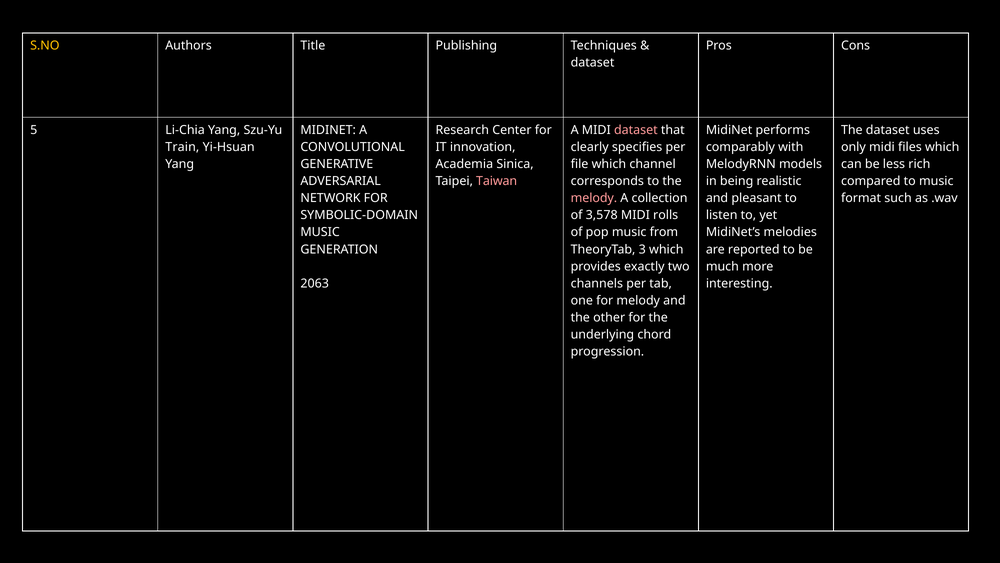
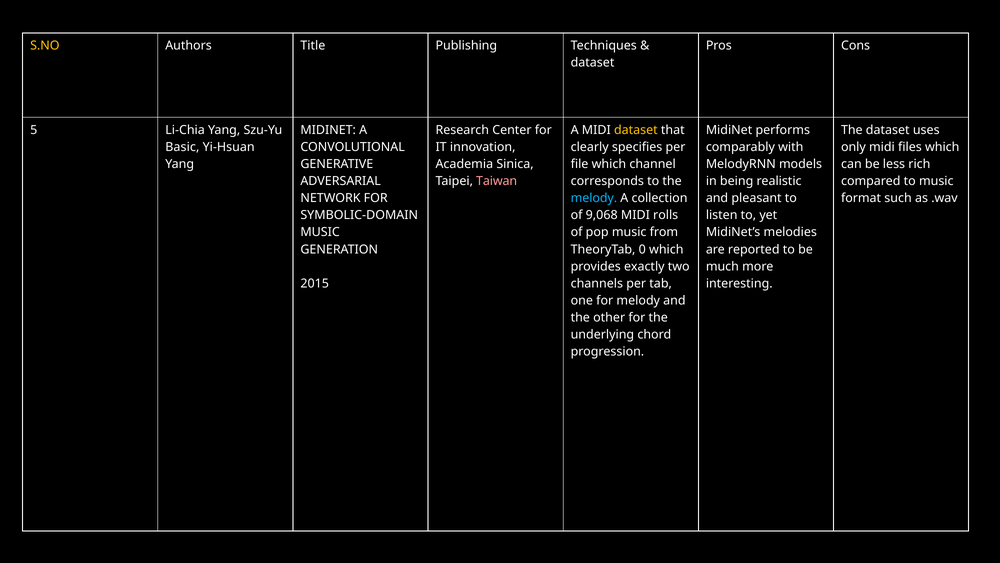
dataset colour: pink -> yellow (636, 130)
Train: Train -> Basic (182, 147)
melody colour: pink -> light blue (594, 198)
3,578: 3,578 -> 9,068 (602, 215)
3: 3 -> 0 (642, 249)
2063: 2063 -> 2015 (315, 283)
